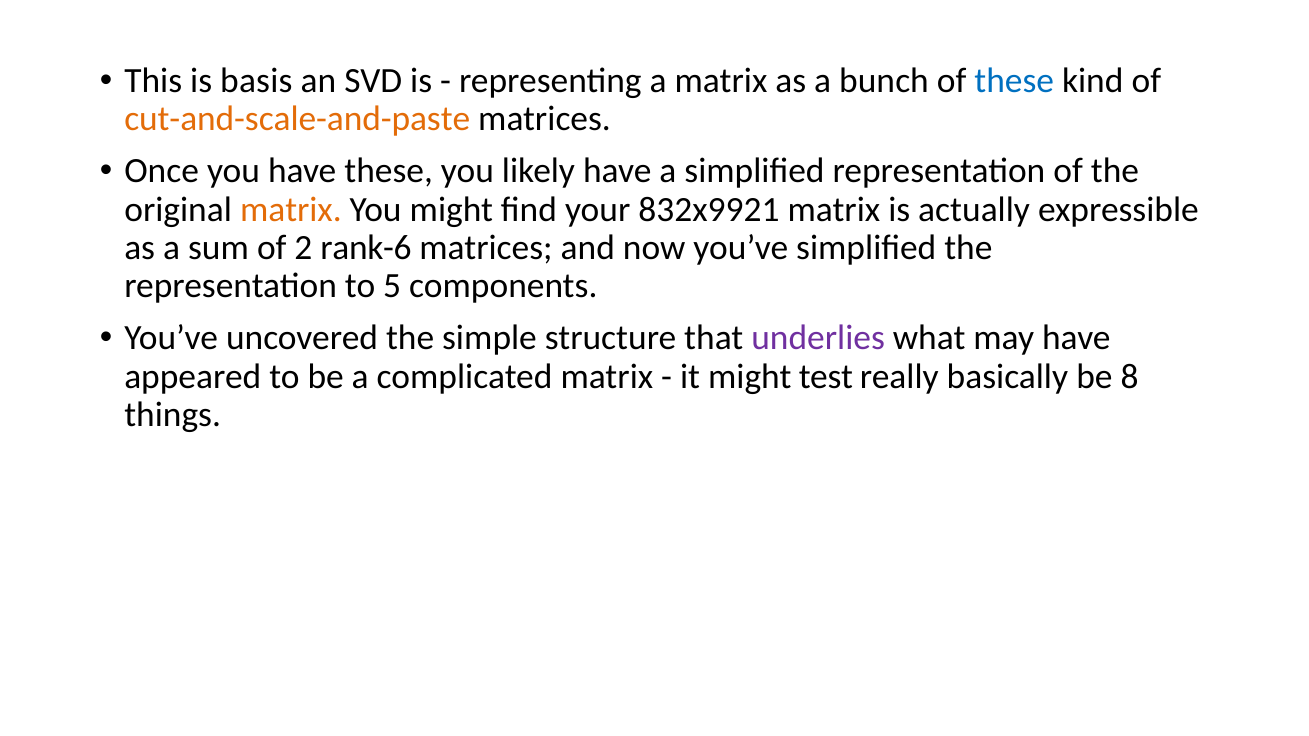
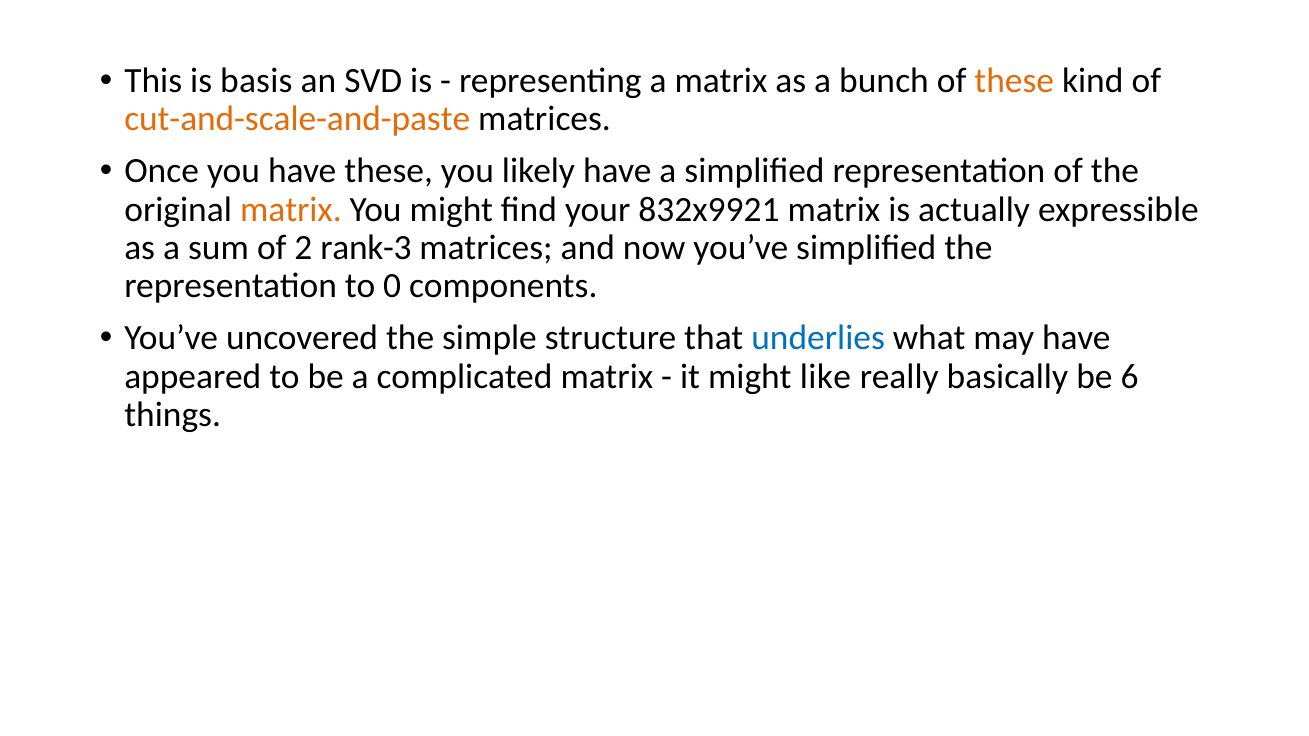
these colour: blue -> orange (1014, 81)
rank-6: rank-6 -> rank-3 (366, 248)
5: 5 -> 0 (392, 286)
underlies colour: purple -> blue (818, 338)
test: test -> like (825, 377)
8: 8 -> 6 (1130, 377)
